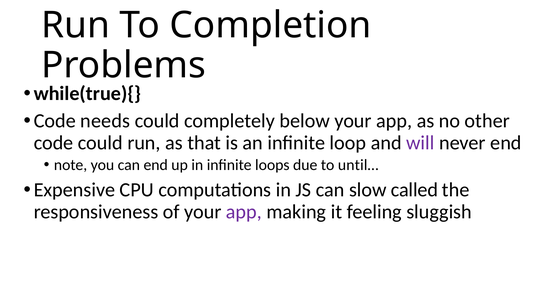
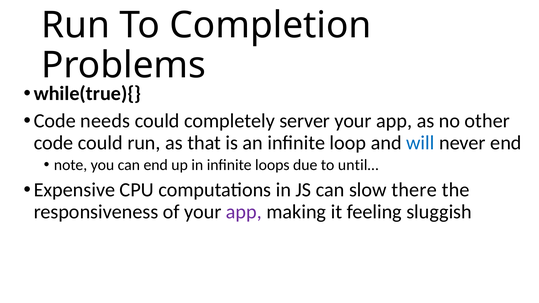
below: below -> server (305, 121)
will colour: purple -> blue (420, 143)
called: called -> there (414, 190)
